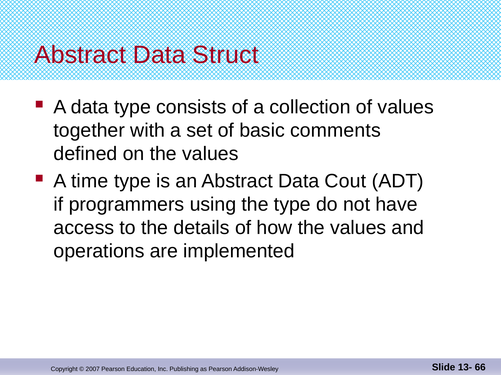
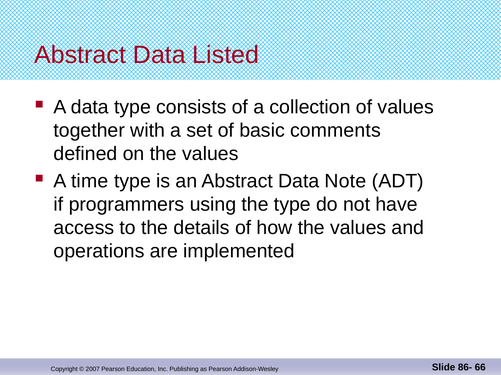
Struct: Struct -> Listed (226, 55)
Cout: Cout -> Note (345, 182)
13-: 13- -> 86- (465, 368)
